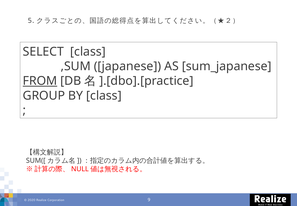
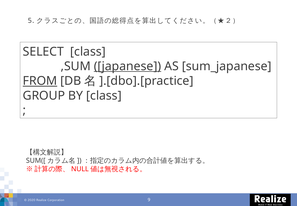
japanese underline: none -> present (127, 66)
